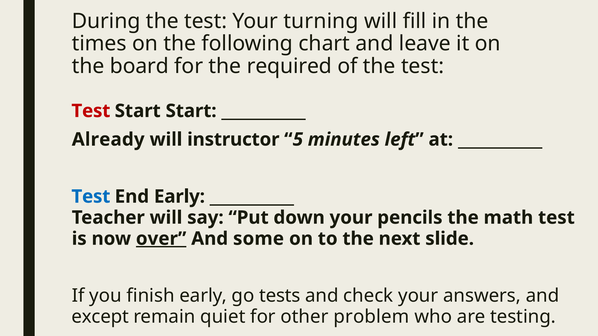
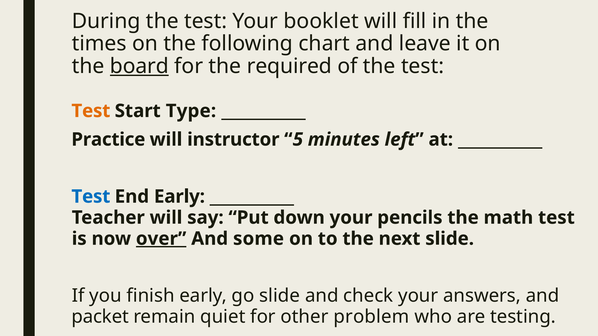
turning: turning -> booklet (321, 21)
board underline: none -> present (139, 66)
Test colour: red -> orange (91, 111)
Start Start: Start -> Type (191, 111)
Already: Already -> Practice (108, 140)
go tests: tests -> slide (280, 296)
except: except -> packet (100, 317)
